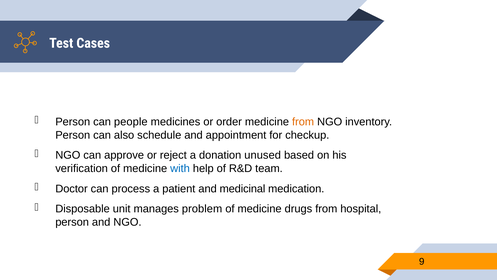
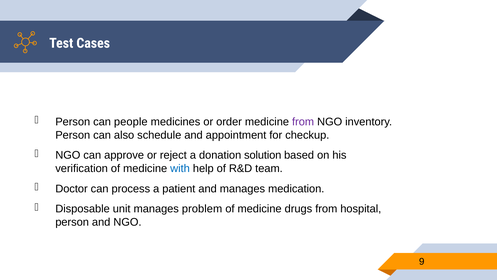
from colour: orange -> purple (303, 122)
unused: unused -> solution (263, 155)
and medicinal: medicinal -> manages (242, 188)
